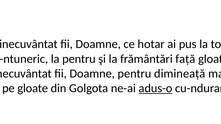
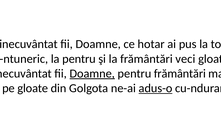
față: față -> veci (185, 59)
Doamne underline: none -> present (92, 74)
pentru dimineață: dimineață -> frământări (180, 74)
